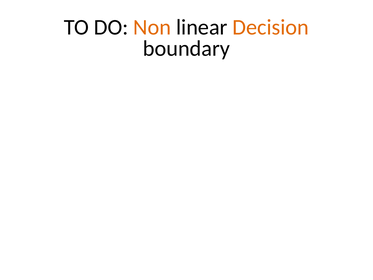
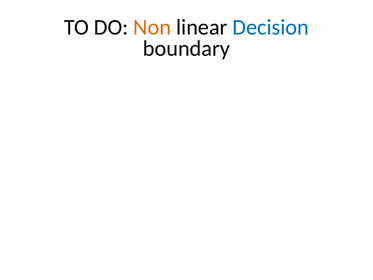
Decision colour: orange -> blue (271, 27)
